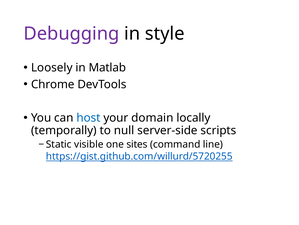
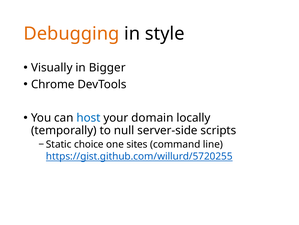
Debugging colour: purple -> orange (71, 33)
Loosely: Loosely -> Visually (52, 67)
Matlab: Matlab -> Bigger (107, 67)
visible: visible -> choice (89, 144)
